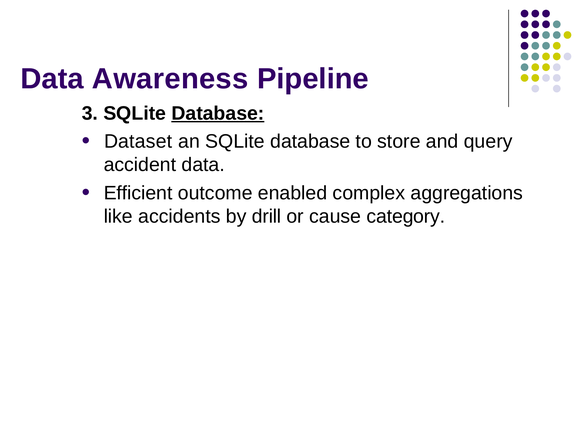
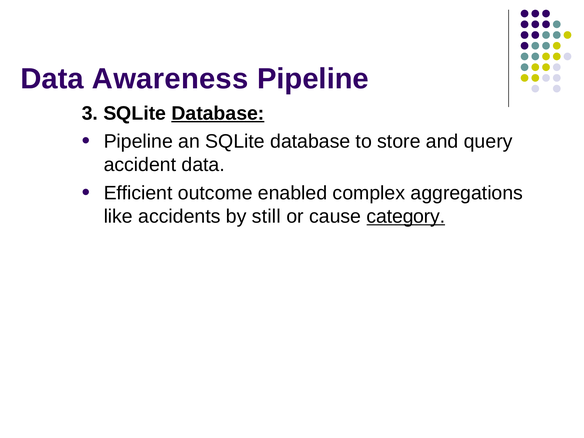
Dataset: Dataset -> Pipeline (138, 142)
drill: drill -> still (266, 216)
category underline: none -> present (406, 216)
